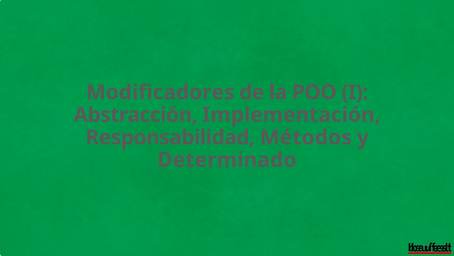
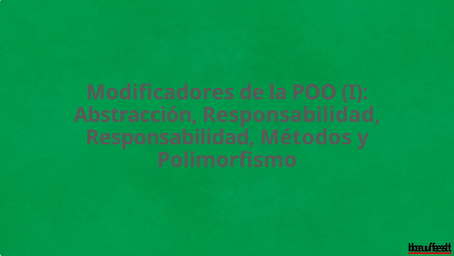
Abstracción Implementación: Implementación -> Responsabilidad (291, 115)
Determinado: Determinado -> Polimorfismo (227, 160)
